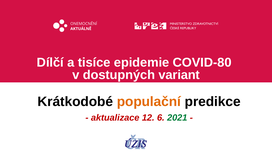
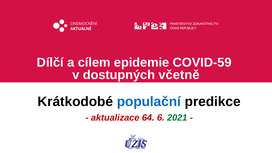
tisíce: tisíce -> cílem (94, 63)
COVID-80: COVID-80 -> COVID-59 (202, 63)
variant: variant -> včetně (179, 75)
populační colour: orange -> blue (149, 102)
12: 12 -> 64 (148, 118)
